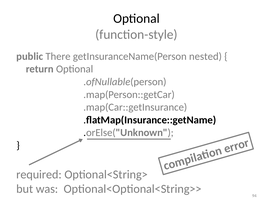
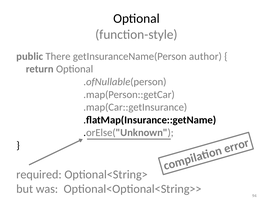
nested: nested -> author (205, 56)
